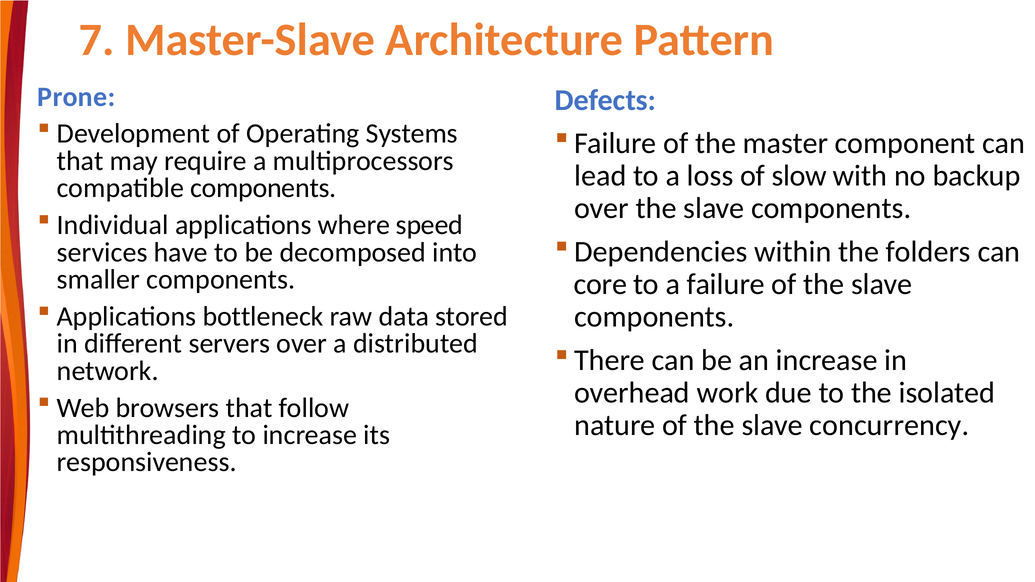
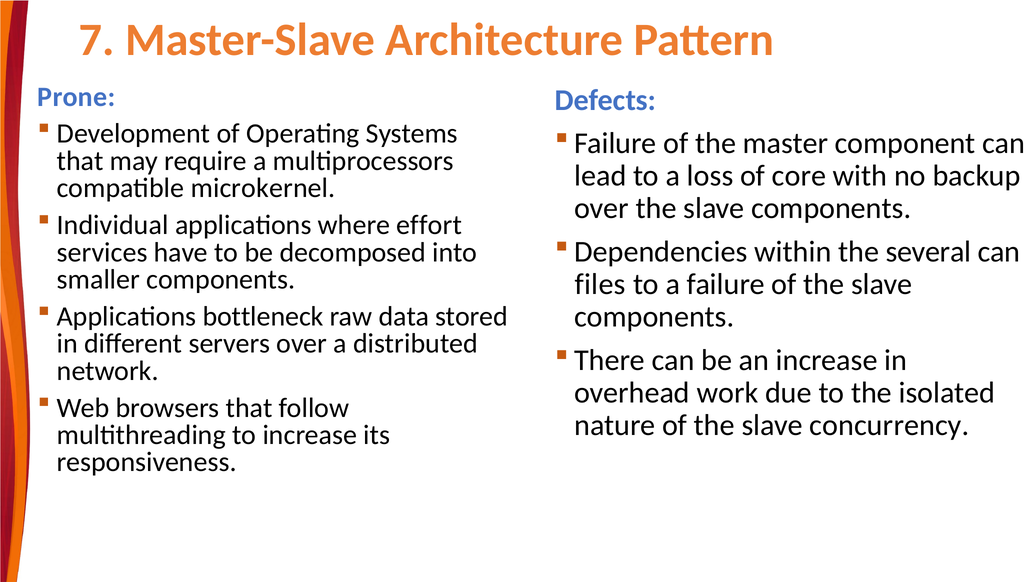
slow: slow -> core (799, 176)
compatible components: components -> microkernel (263, 188)
speed: speed -> effort (429, 225)
folders: folders -> several (928, 252)
core: core -> files (600, 284)
